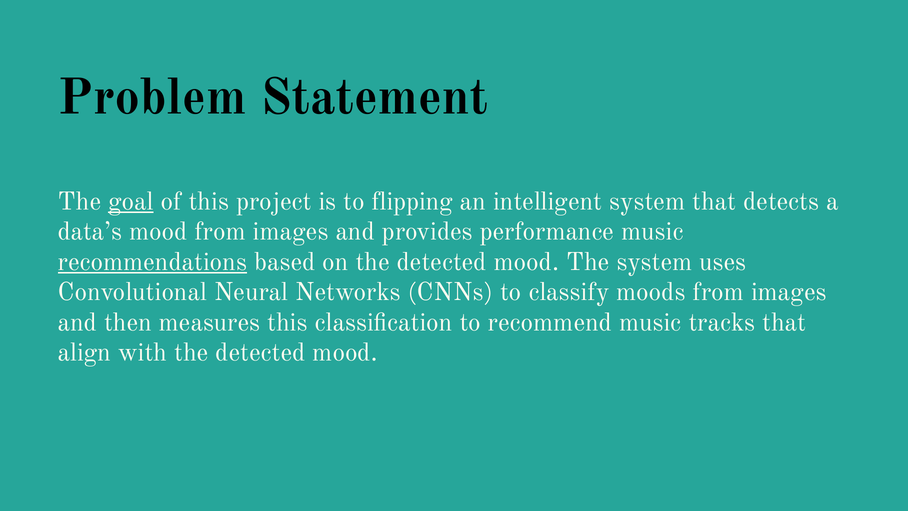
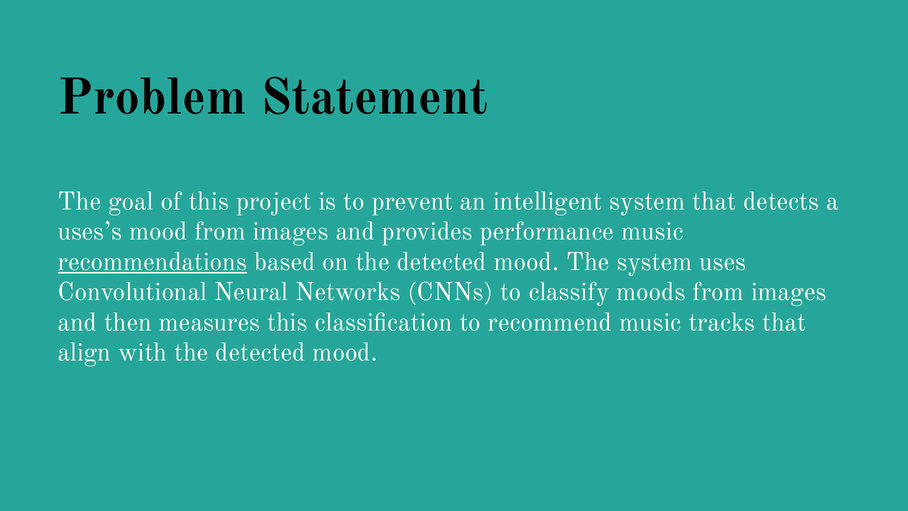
goal underline: present -> none (131, 201)
flipping: flipping -> prevent (412, 201)
data’s: data’s -> uses’s (90, 231)
